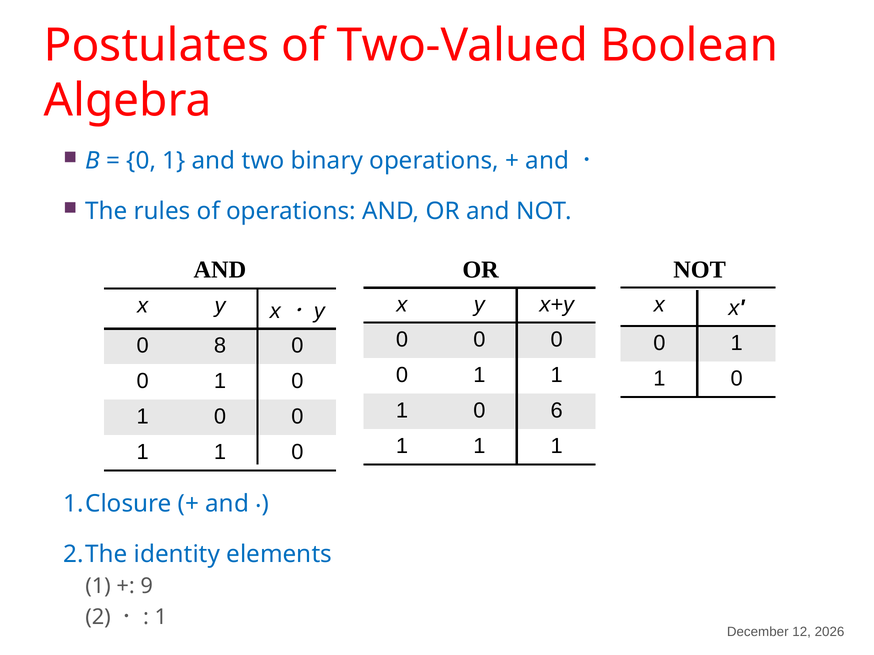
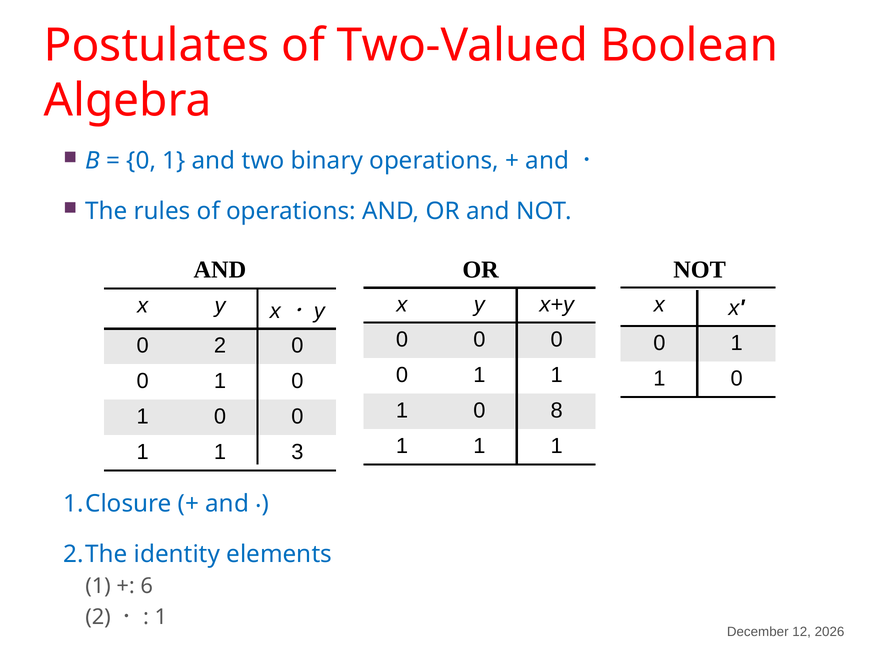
8: 8 -> 2 (220, 346)
6: 6 -> 8 (557, 411)
0: 0 -> 3 (297, 452)
9: 9 -> 6 (147, 587)
